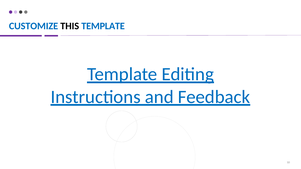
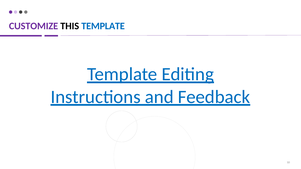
CUSTOMIZE colour: blue -> purple (34, 26)
